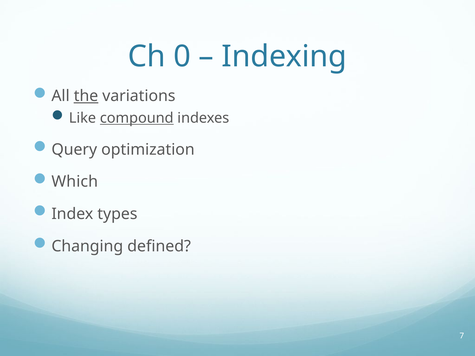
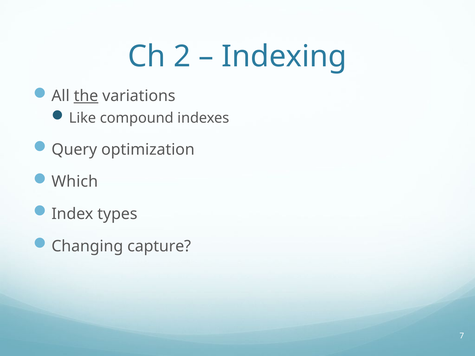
0: 0 -> 2 (182, 57)
compound underline: present -> none (137, 118)
defined: defined -> capture (159, 246)
